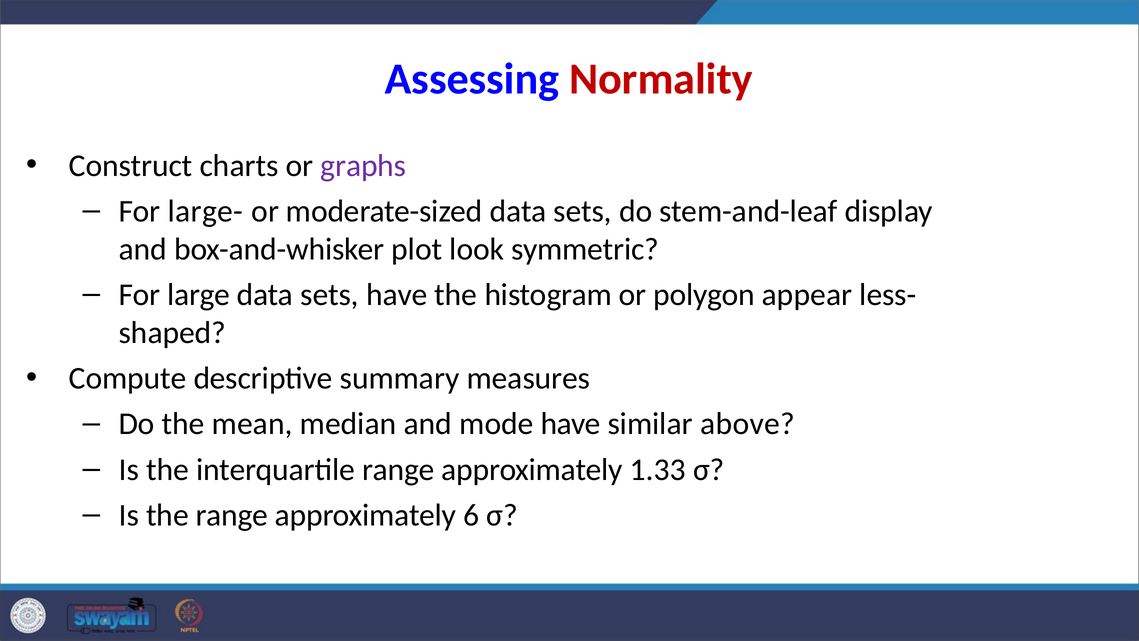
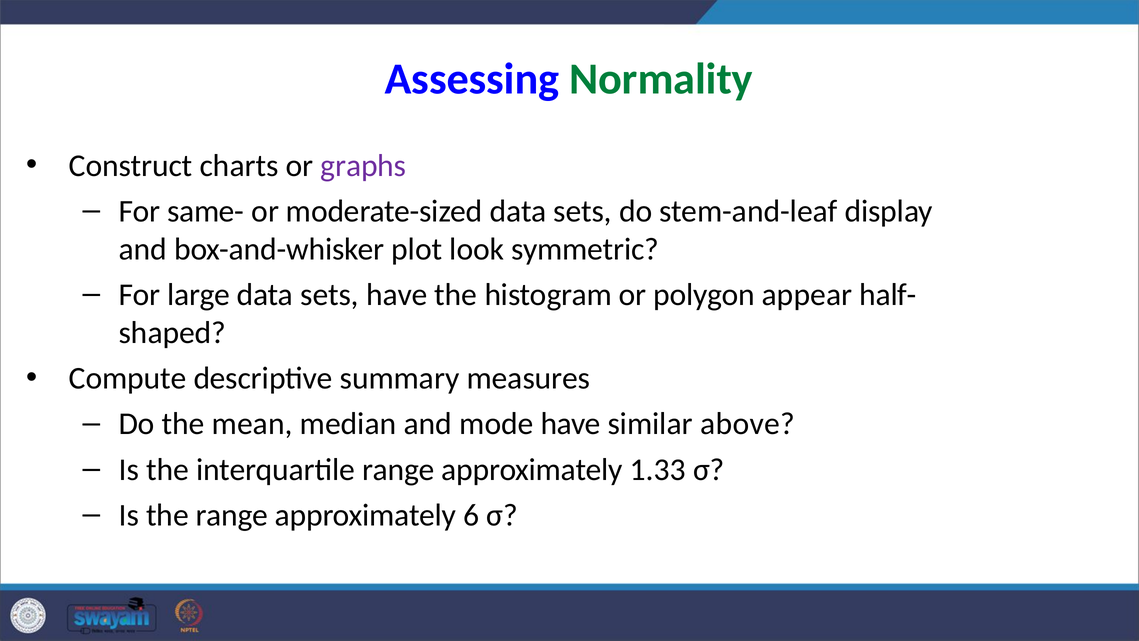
Normality colour: red -> green (661, 79)
large-: large- -> same- (206, 211)
less-: less- -> half- (888, 295)
